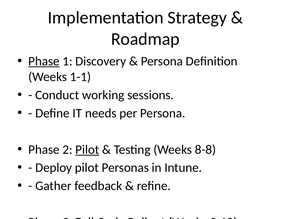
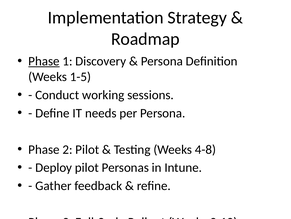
1-1: 1-1 -> 1-5 (80, 77)
Pilot underline: present -> none (87, 149)
8-8: 8-8 -> 4-8 (205, 149)
